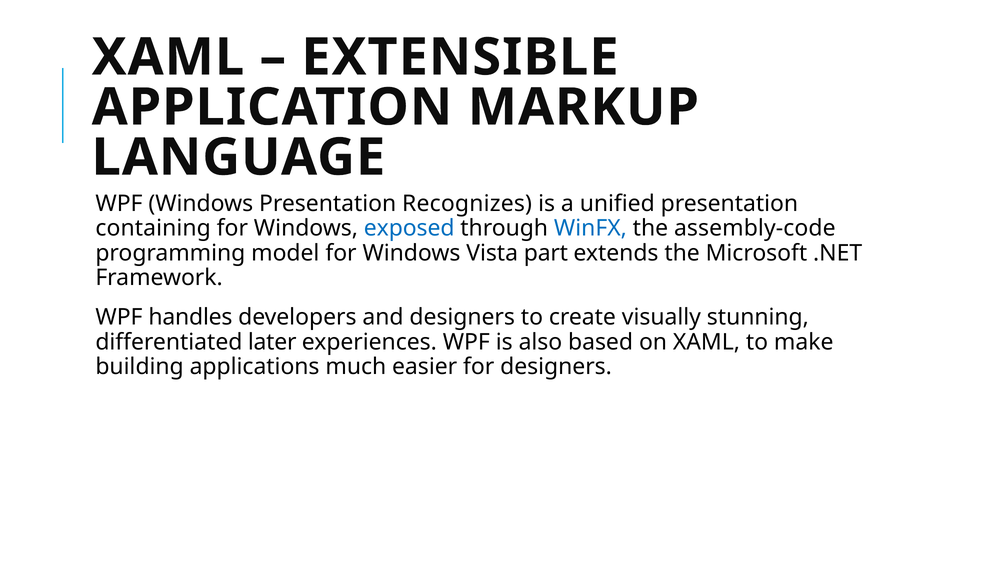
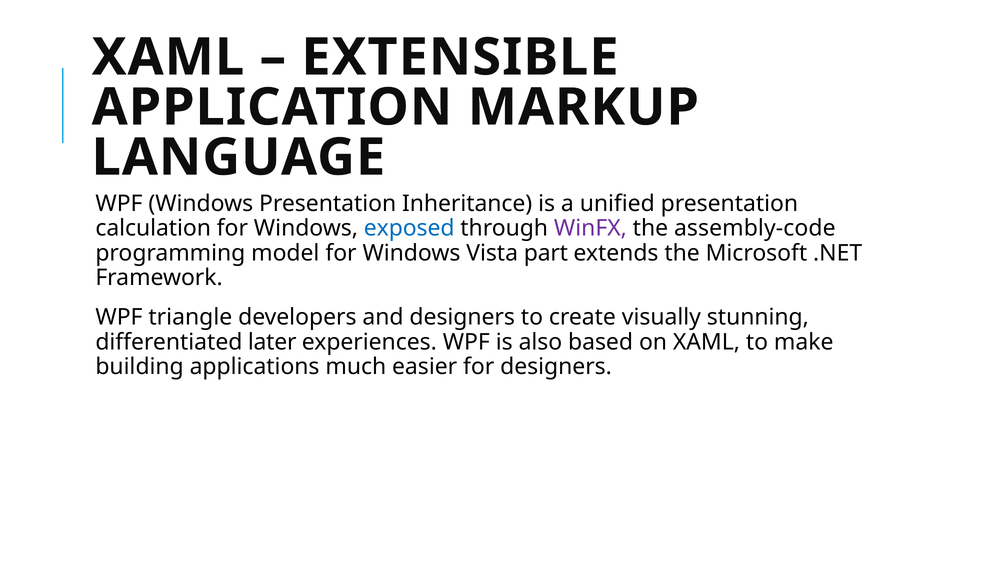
Recognizes: Recognizes -> Inheritance (467, 204)
containing: containing -> calculation (153, 229)
WinFX colour: blue -> purple (590, 229)
handles: handles -> triangle (190, 318)
